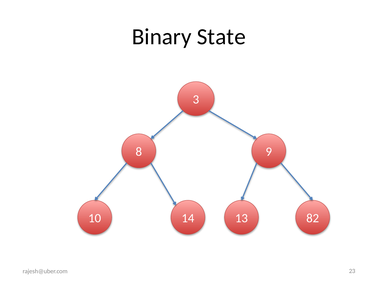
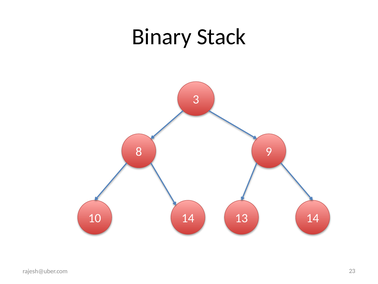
State: State -> Stack (221, 37)
14 82: 82 -> 14 (313, 218)
